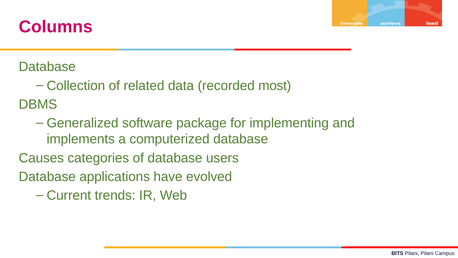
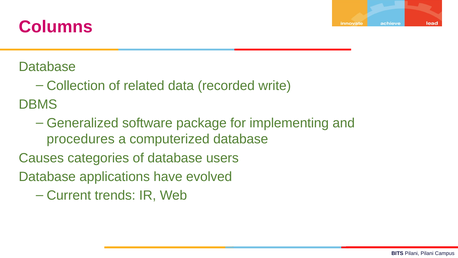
most: most -> write (275, 86)
implements: implements -> procedures (81, 139)
